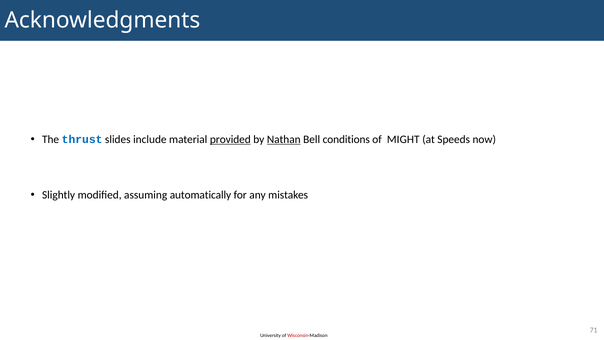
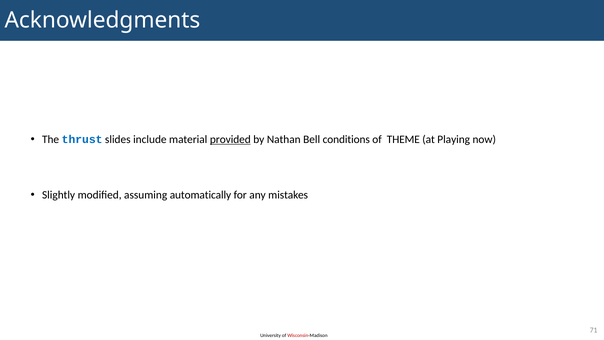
Nathan underline: present -> none (284, 139)
MIGHT: MIGHT -> THEME (403, 139)
Speeds: Speeds -> Playing (454, 139)
